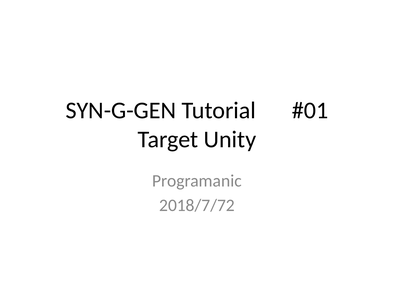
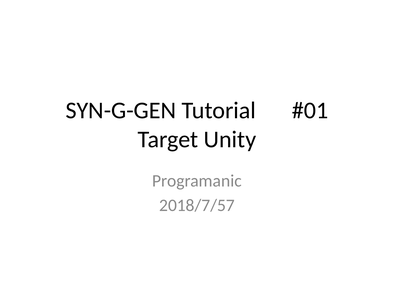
2018/7/72: 2018/7/72 -> 2018/7/57 (197, 206)
